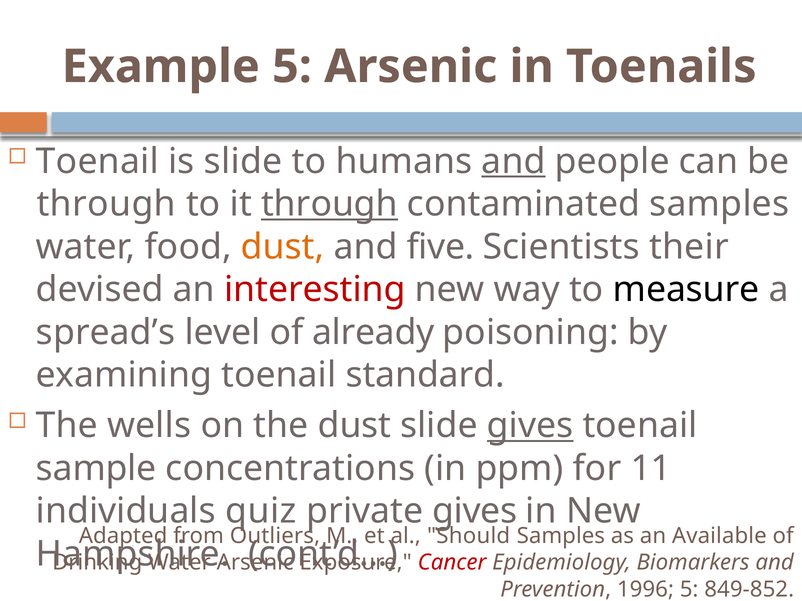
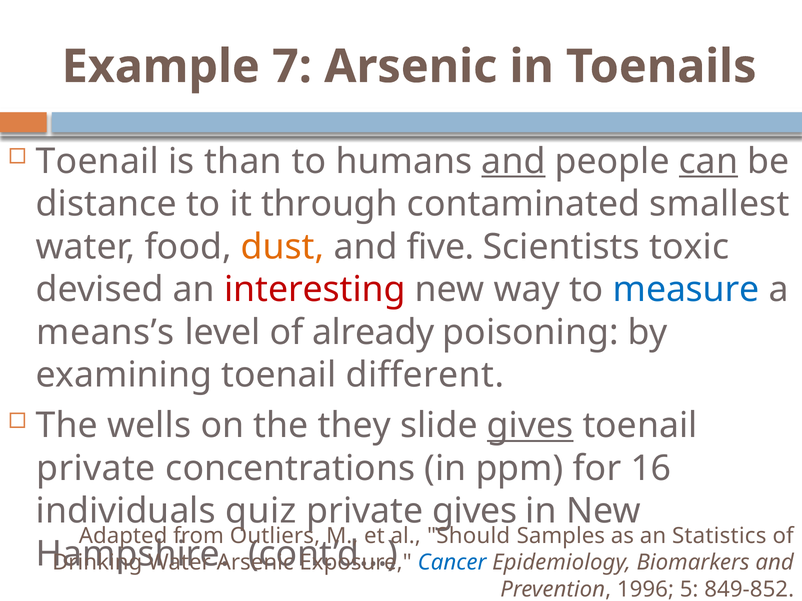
Example 5: 5 -> 7 (292, 67)
is slide: slide -> than (243, 161)
can underline: none -> present (708, 161)
through: through -> distance (106, 204)
through underline: present -> none (330, 204)
contaminated samples: samples -> smallest (719, 204)
their: their -> toxic (689, 247)
measure colour: black -> blue (686, 290)
spread’s: spread’s -> means’s (105, 333)
standard: standard -> different (425, 375)
the dust: dust -> they (354, 426)
sample: sample -> private (96, 469)
11: 11 -> 16 (651, 469)
Available: Available -> Statistics (719, 536)
Cancer colour: red -> blue (452, 563)
